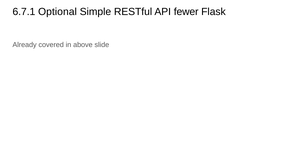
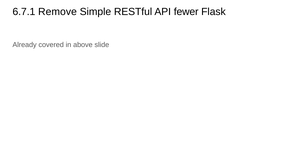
Optional: Optional -> Remove (57, 12)
